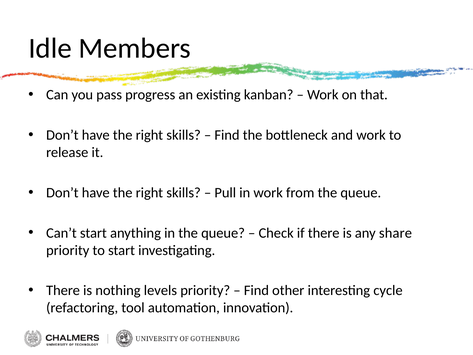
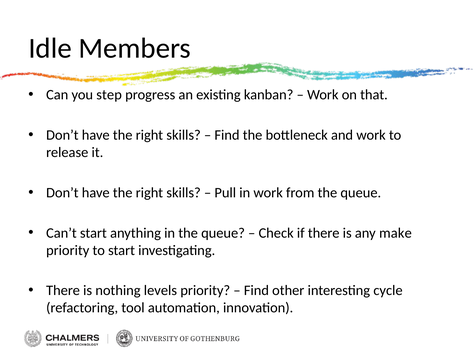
pass: pass -> step (109, 95)
share: share -> make (395, 233)
